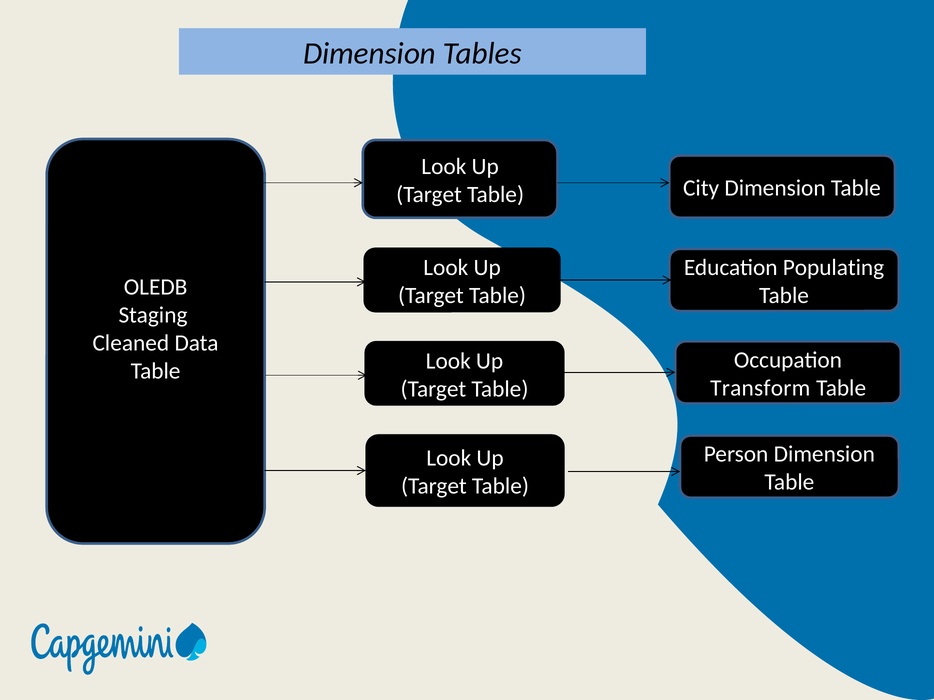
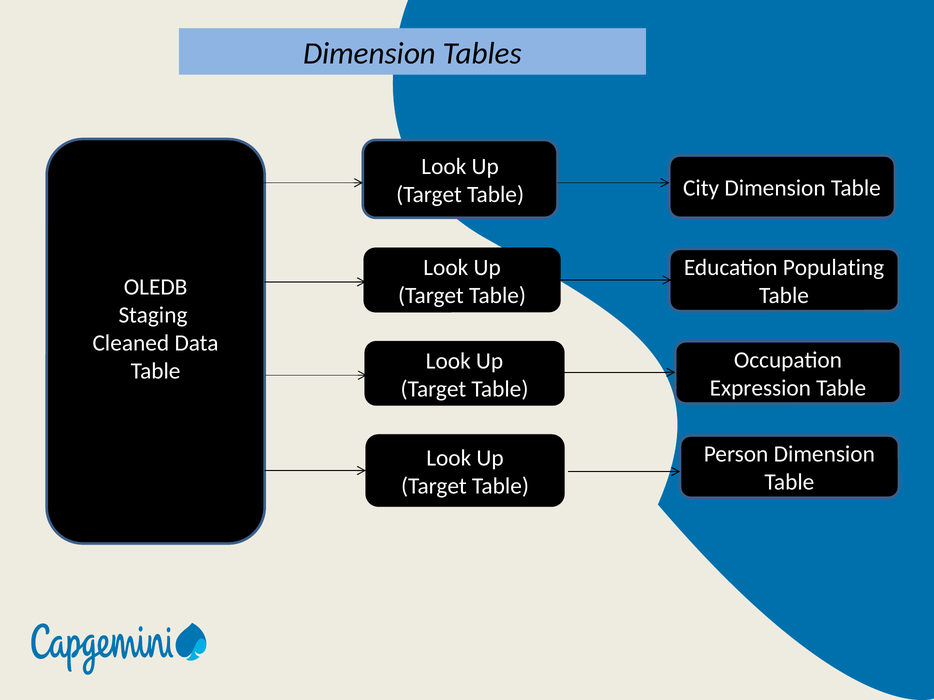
Transform: Transform -> Expression (760, 388)
